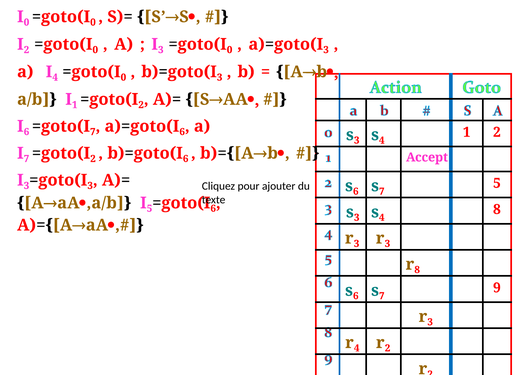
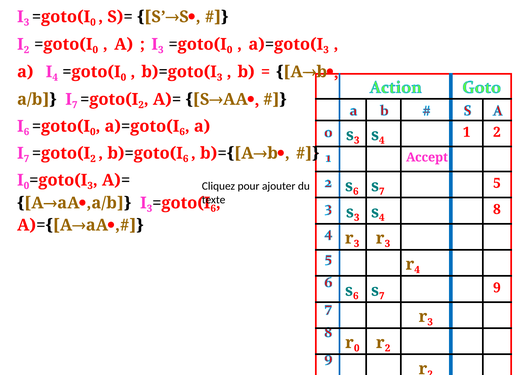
0: 0 -> 3 (26, 22)
1: 1 -> 7 (75, 105)
7: 7 -> 0 (93, 132)
3: 3 -> 0 (26, 186)
5: 5 -> 3 (149, 209)
8: 8 -> 4 (417, 270)
4: 4 -> 0 (357, 348)
